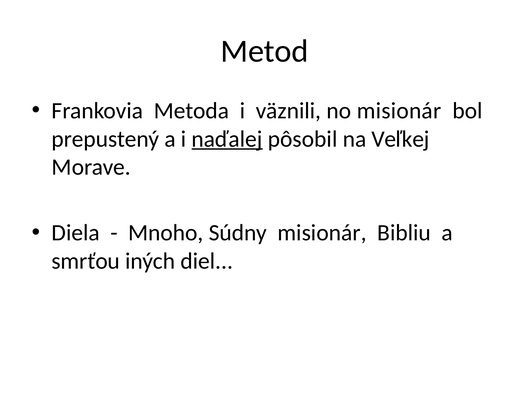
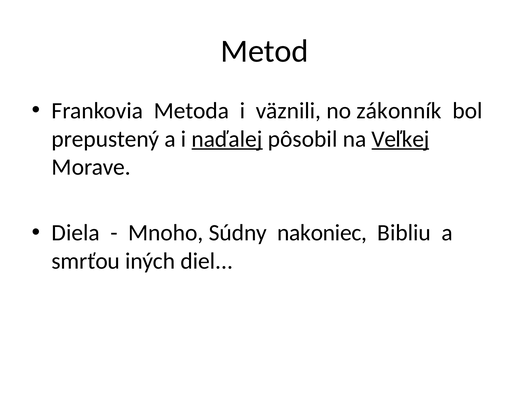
no misionár: misionár -> zákonník (399, 111)
Veľkej underline: none -> present (400, 139)
Súdny misionár: misionár -> nakoniec (322, 233)
